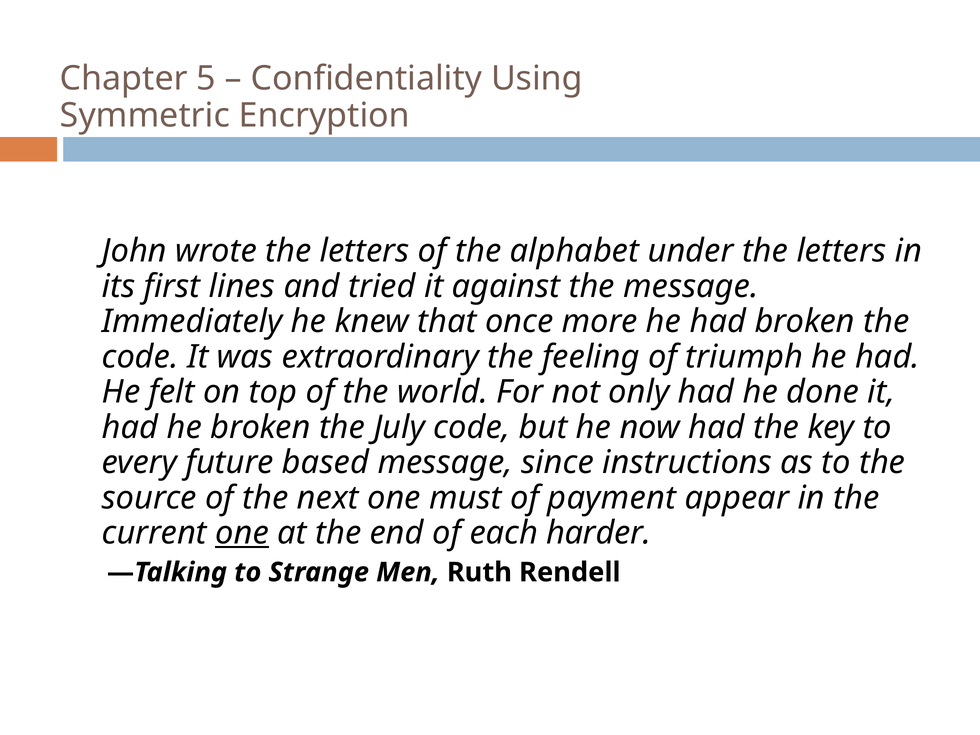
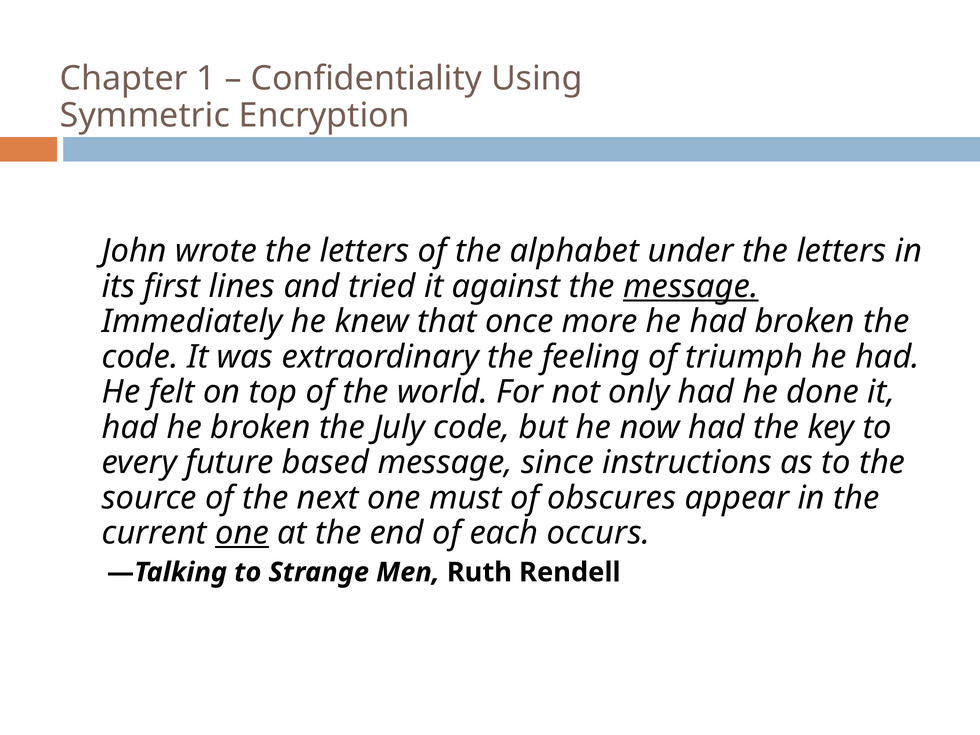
5: 5 -> 1 (206, 79)
message underline: none -> present (691, 286)
payment: payment -> obscures (612, 498)
harder: harder -> occurs (598, 533)
